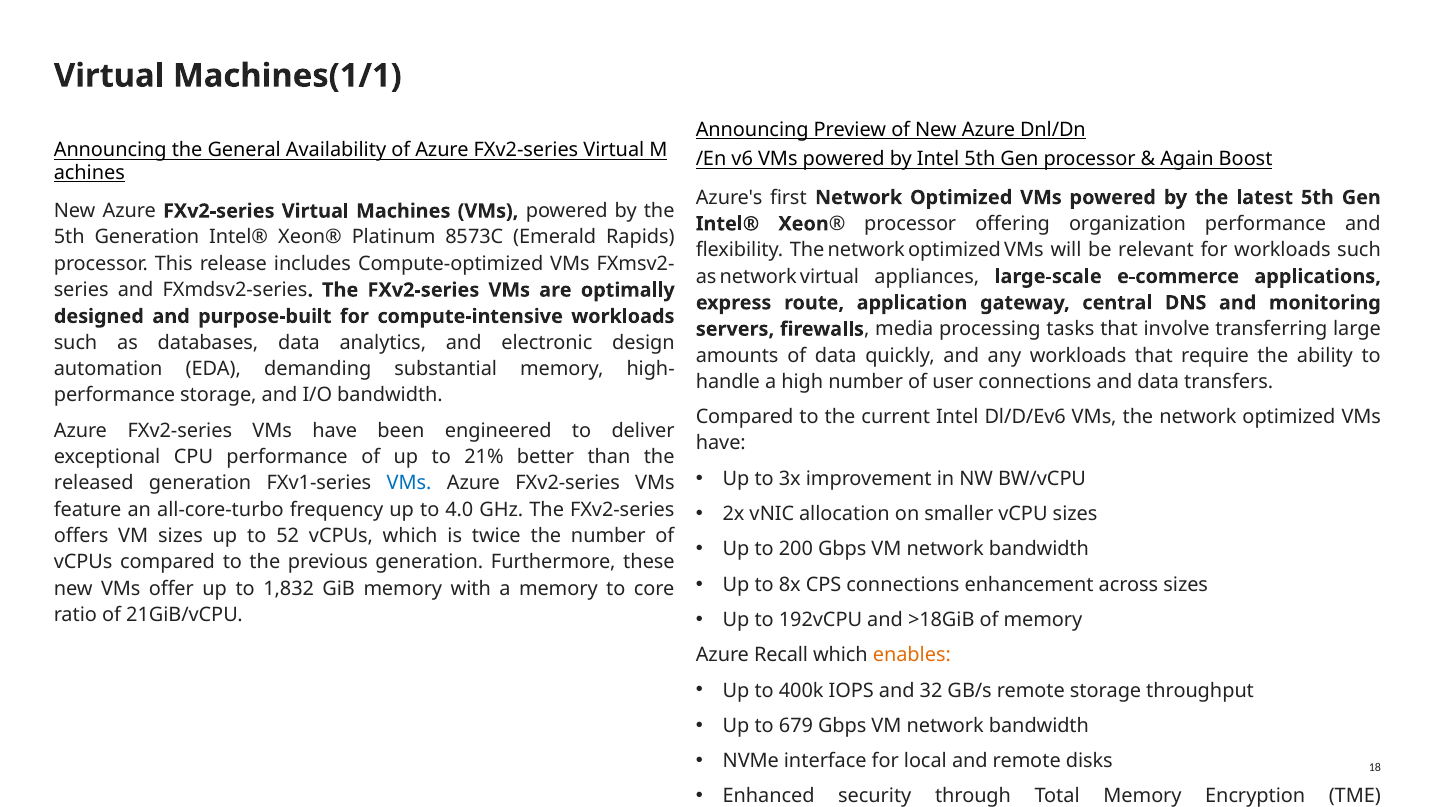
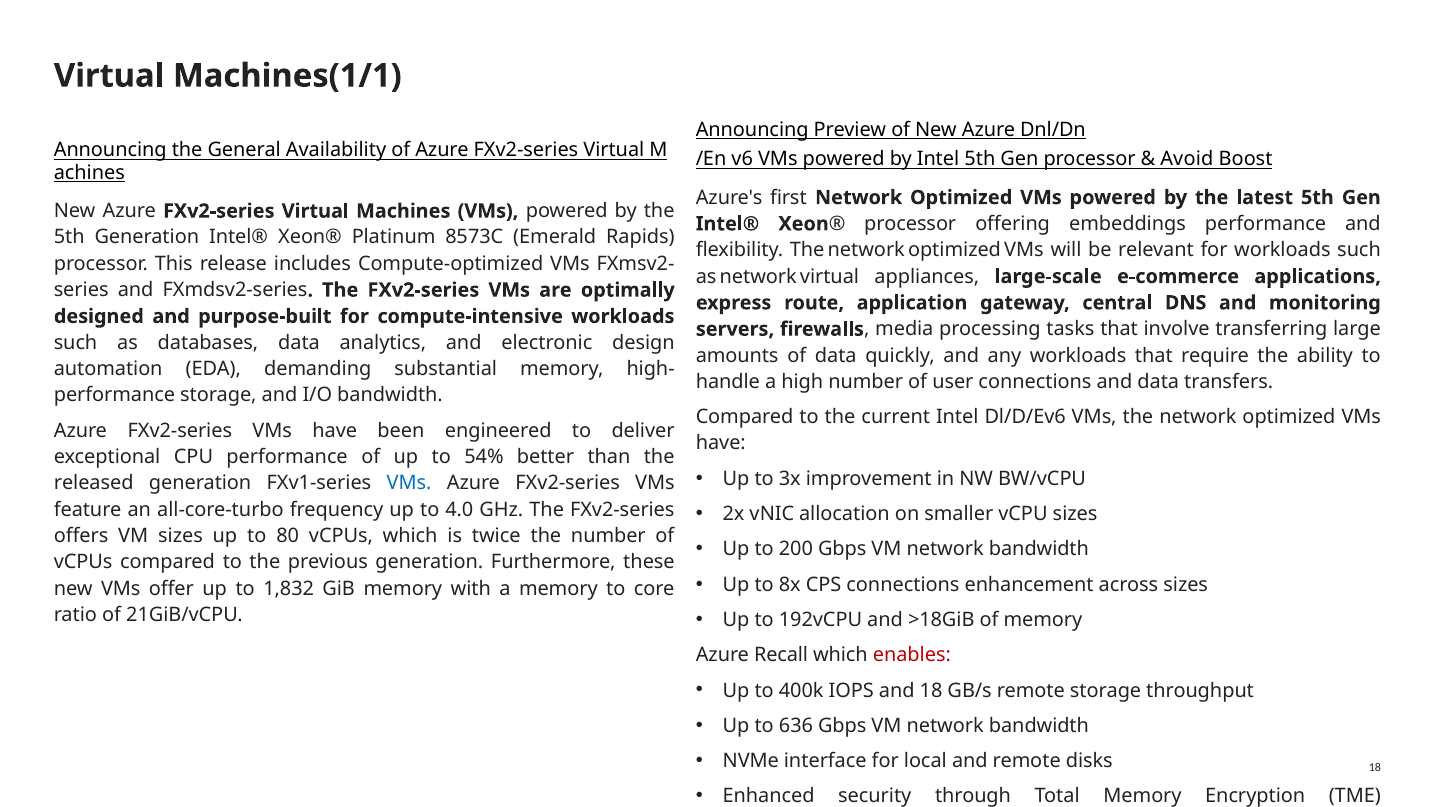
Again: Again -> Avoid (1187, 159)
organization: organization -> embeddings (1127, 224)
21%: 21% -> 54% (484, 457)
52: 52 -> 80 (288, 536)
enables colour: orange -> red (912, 655)
and 32: 32 -> 18 (931, 691)
679: 679 -> 636 (796, 726)
